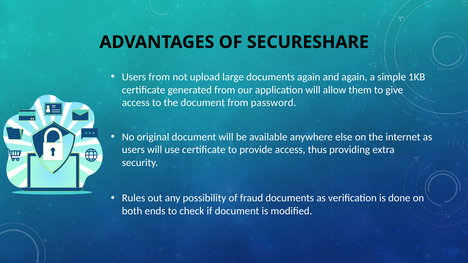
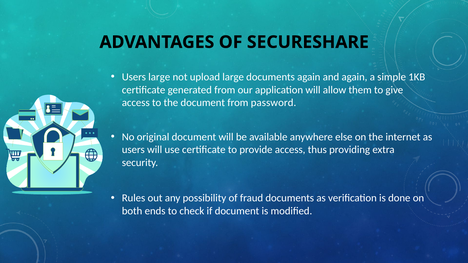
Users from: from -> large (159, 77)
